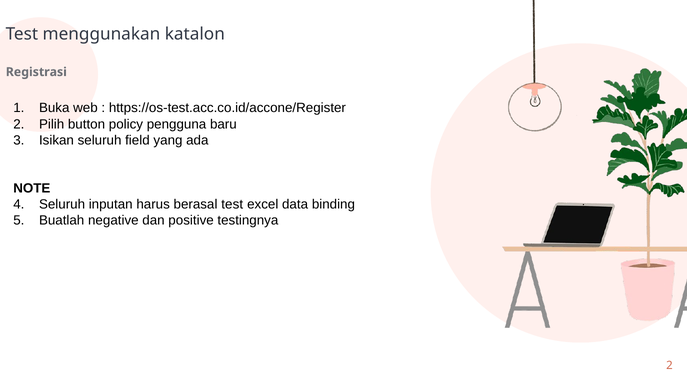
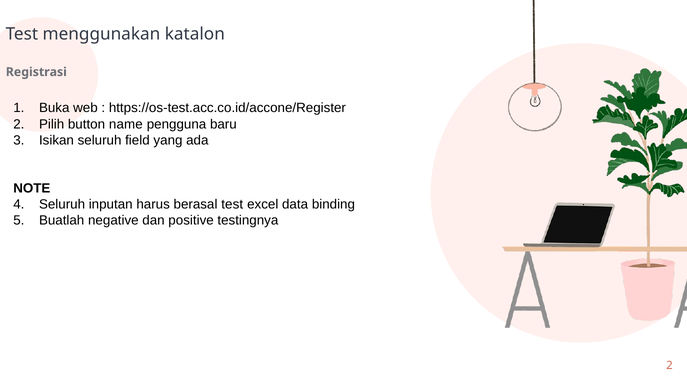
policy: policy -> name (126, 124)
